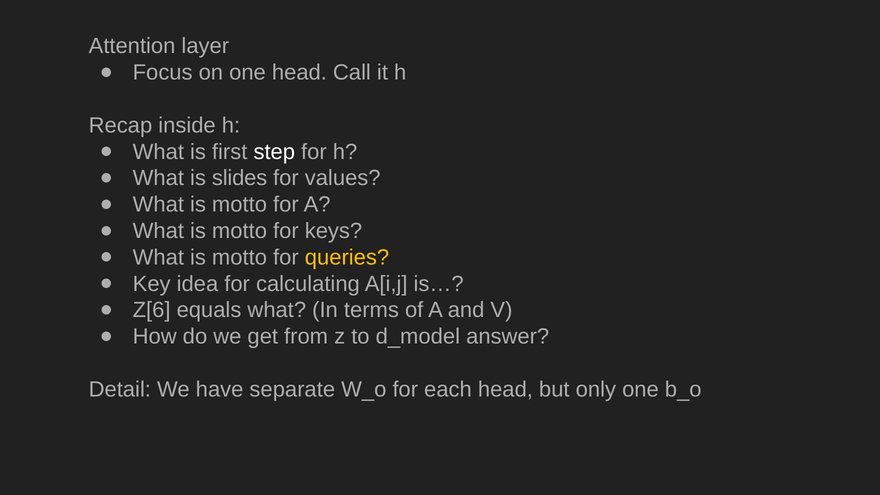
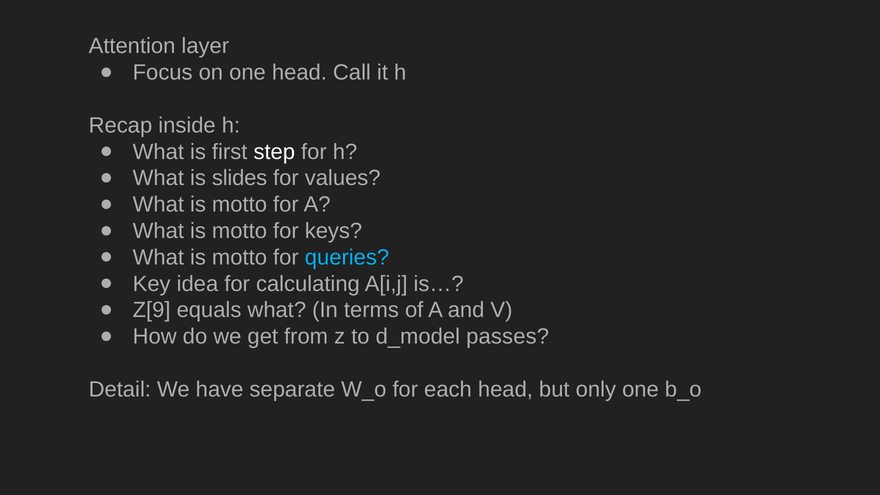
queries colour: yellow -> light blue (347, 257)
Z[6: Z[6 -> Z[9 (152, 310)
answer: answer -> passes (508, 337)
